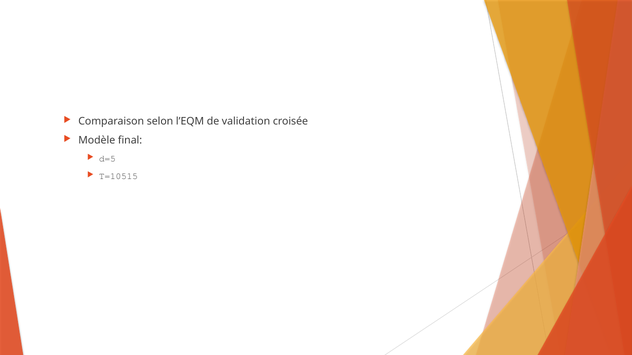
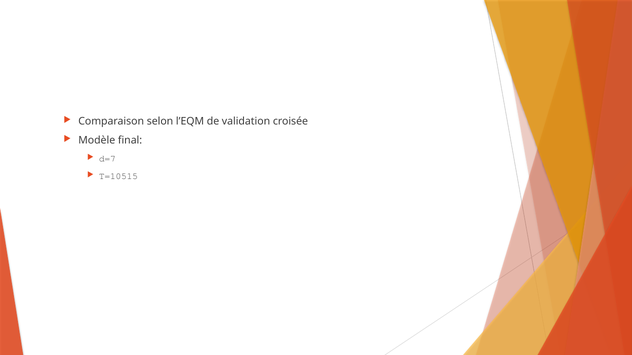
d=5: d=5 -> d=7 (107, 159)
